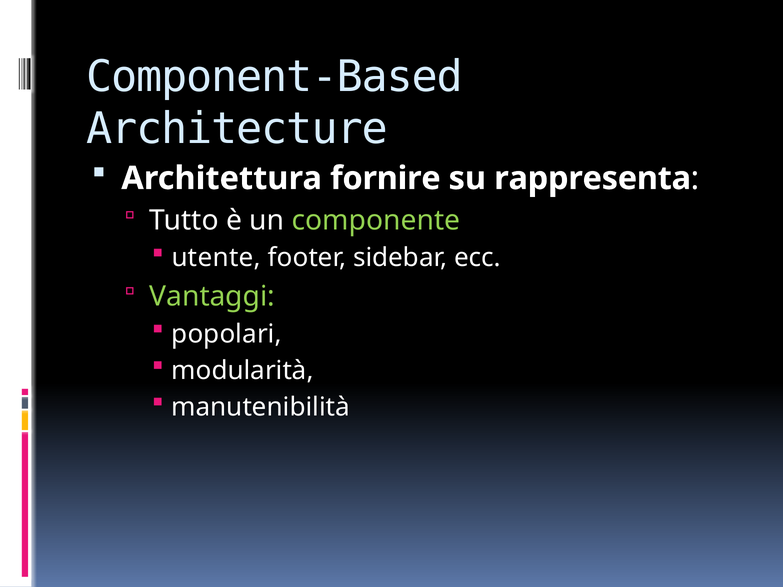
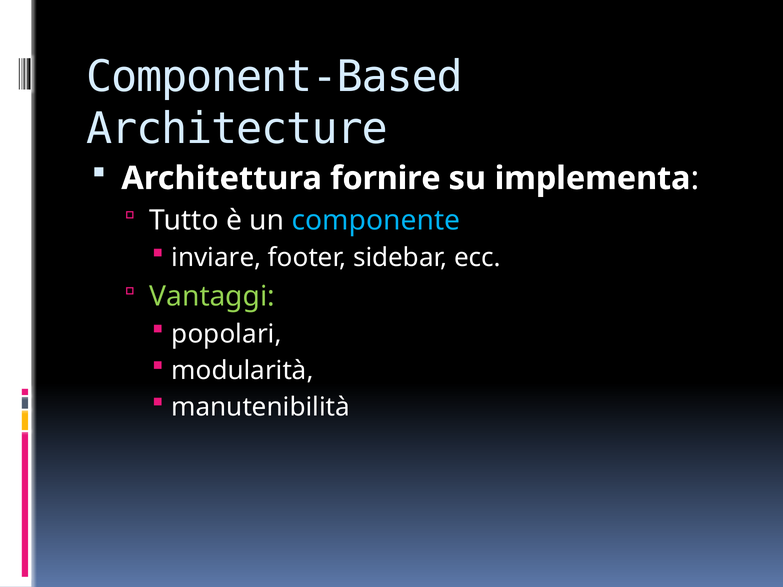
rappresenta: rappresenta -> implementa (593, 178)
componente colour: light green -> light blue (376, 220)
utente: utente -> inviare (216, 258)
